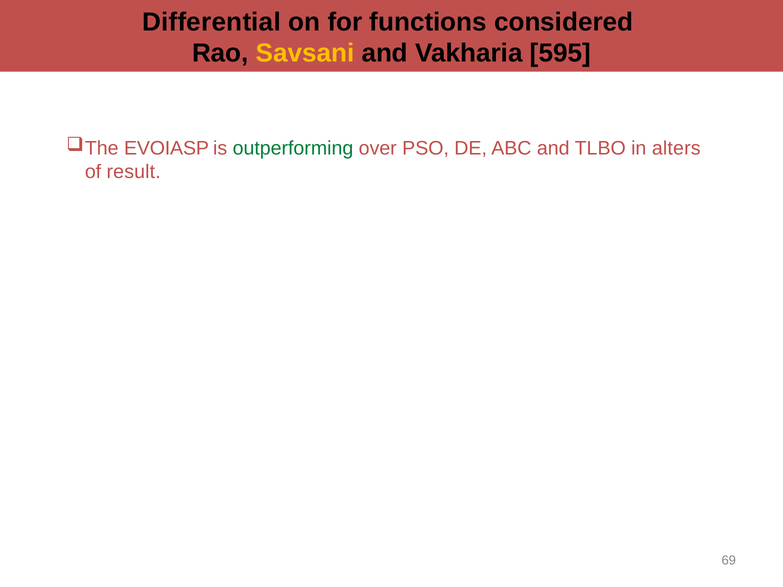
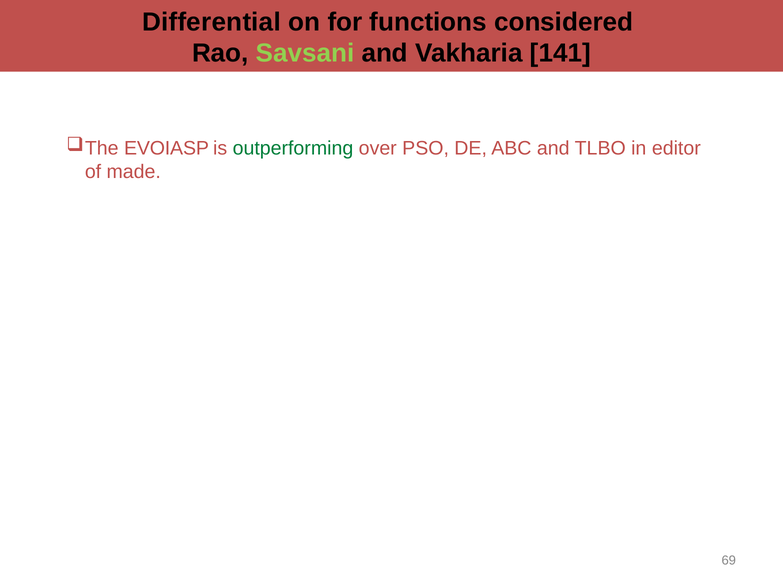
Savsani colour: yellow -> light green (305, 53)
595: 595 -> 141 (560, 53)
alters: alters -> editor (676, 148)
result: result -> made (134, 172)
